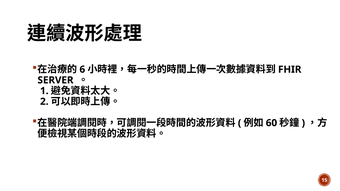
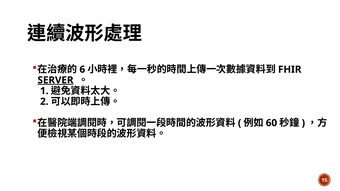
SERVER underline: none -> present (55, 80)
